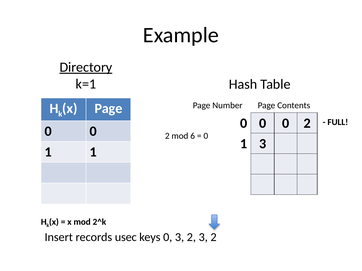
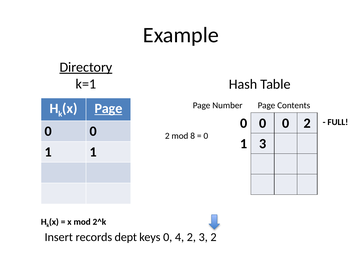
Page underline: none -> present (108, 109)
6: 6 -> 8 (193, 136)
usec: usec -> dept (126, 238)
0 3: 3 -> 4 (180, 238)
